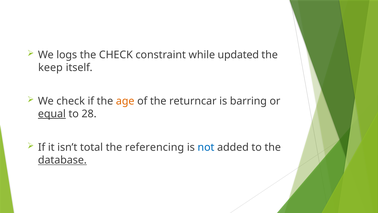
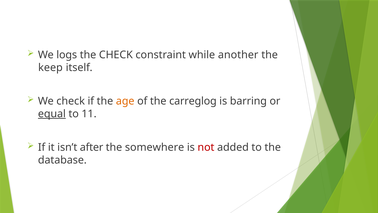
updated: updated -> another (238, 55)
returncar: returncar -> carreglog (193, 101)
28: 28 -> 11 (89, 114)
total: total -> after (92, 147)
referencing: referencing -> somewhere (155, 147)
not colour: blue -> red (206, 147)
database underline: present -> none (62, 160)
